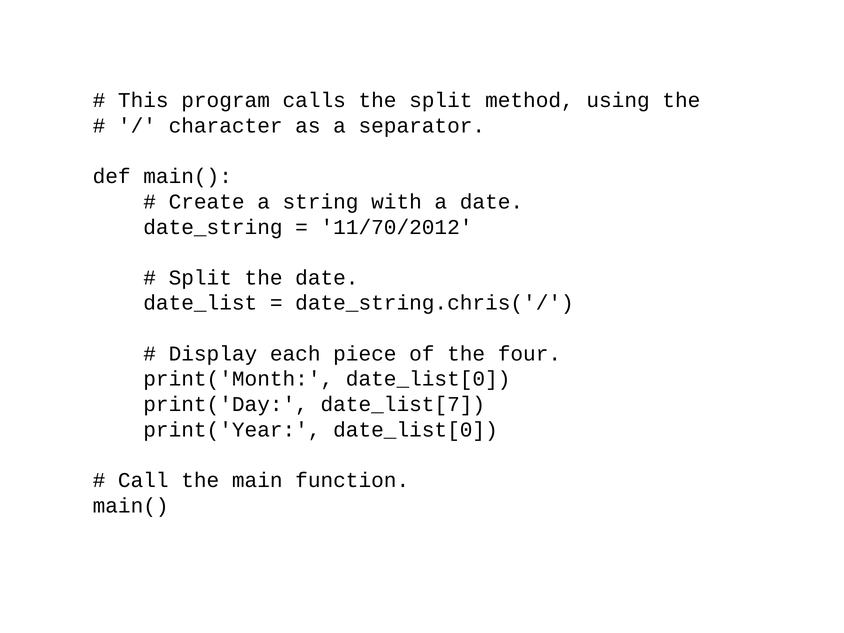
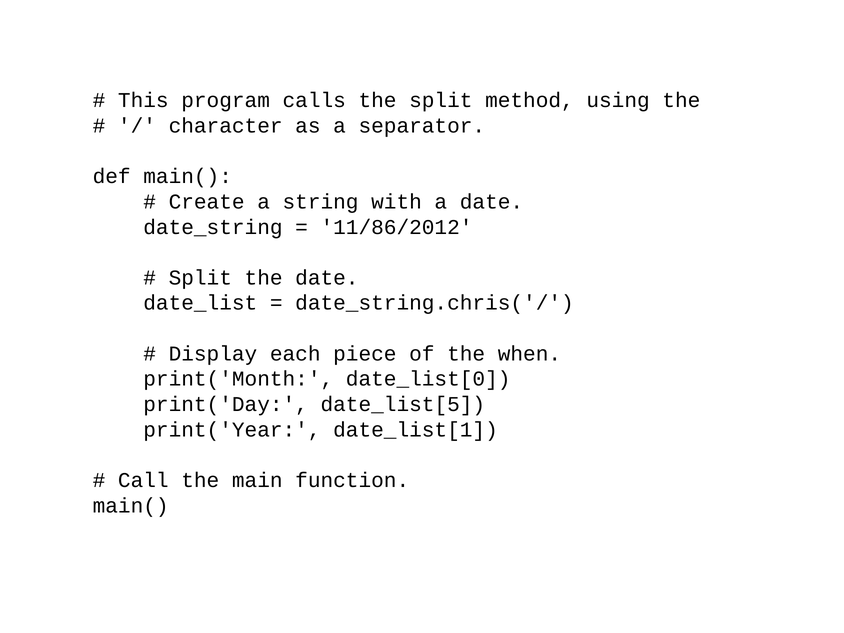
11/70/2012: 11/70/2012 -> 11/86/2012 (397, 227)
four: four -> when (529, 354)
date_list[7: date_list[7 -> date_list[5 (403, 404)
print('Year date_list[0: date_list[0 -> date_list[1 (416, 430)
